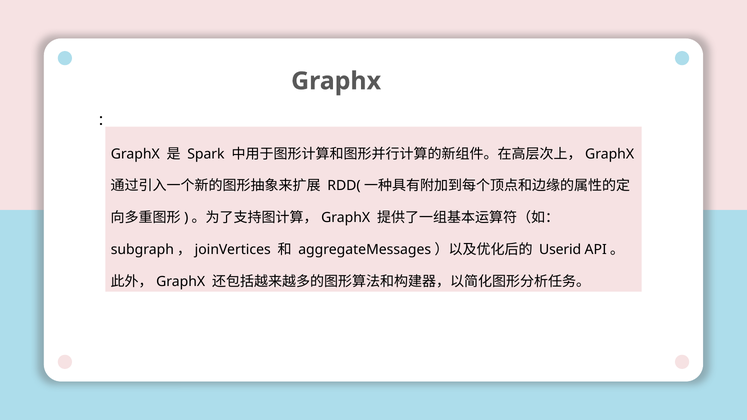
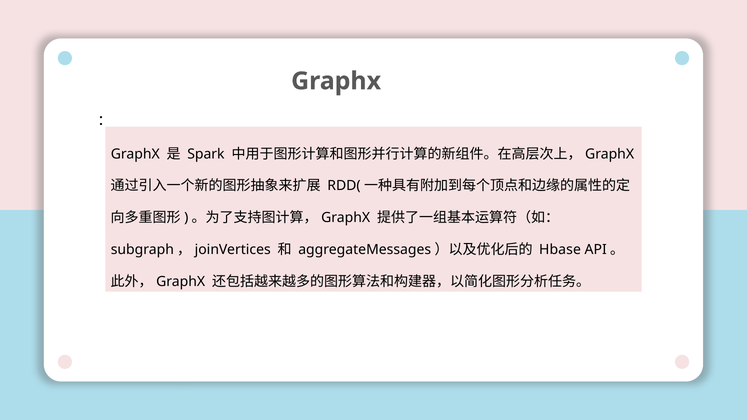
Userid: Userid -> Hbase (560, 250)
